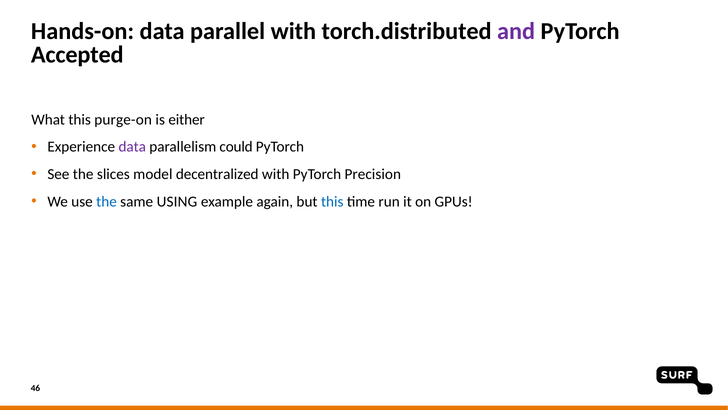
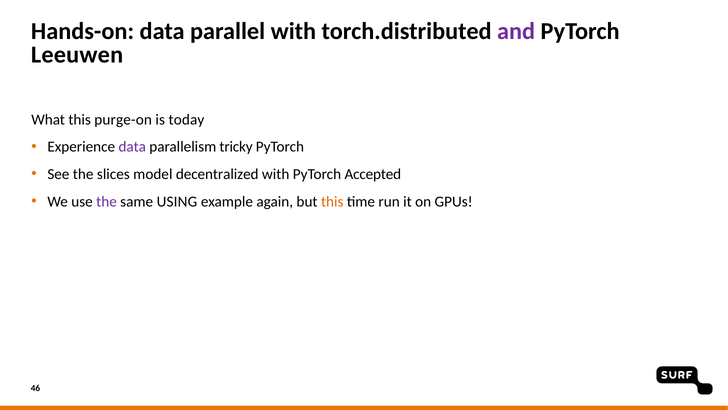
Accepted: Accepted -> Leeuwen (77, 54)
either: either -> today (186, 119)
could: could -> tricky (236, 147)
Precision: Precision -> Accepted (373, 174)
the colour: blue -> purple (107, 201)
this colour: blue -> orange (332, 201)
